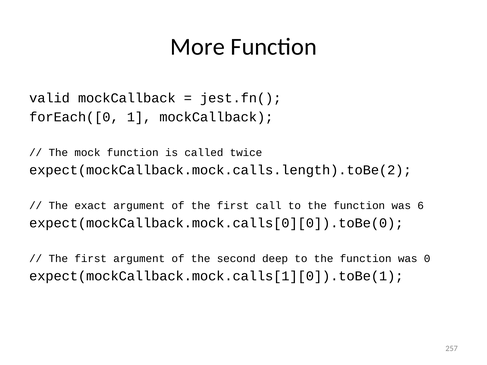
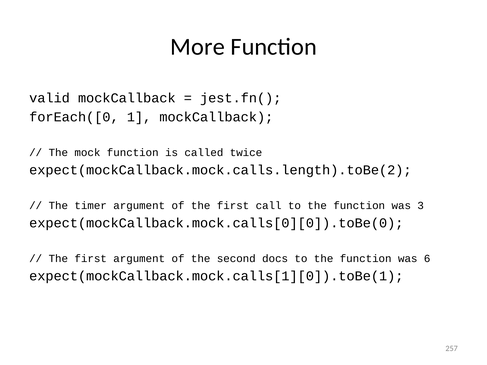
exact: exact -> timer (91, 206)
6: 6 -> 3 (421, 206)
deep: deep -> docs (275, 259)
0: 0 -> 6 (427, 259)
